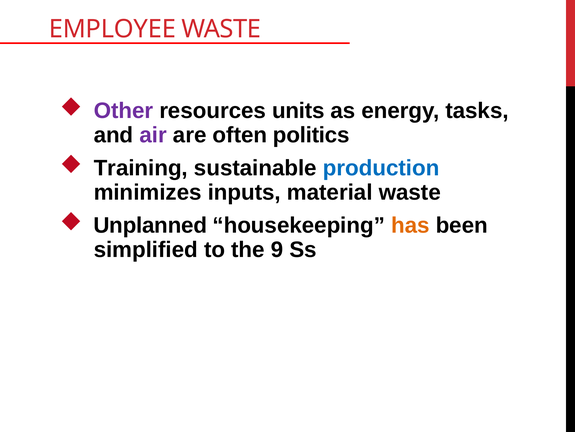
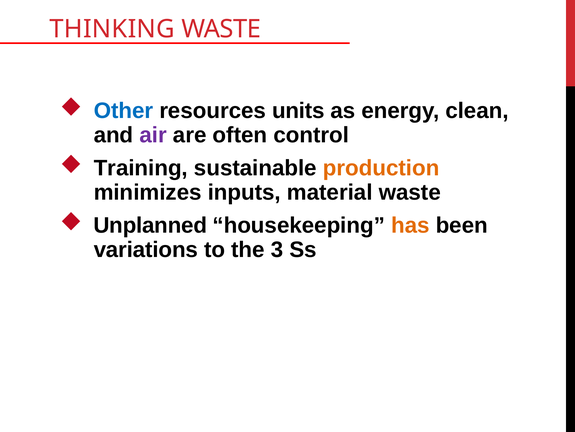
EMPLOYEE: EMPLOYEE -> THINKING (112, 29)
Other colour: purple -> blue (123, 111)
tasks: tasks -> clean (477, 111)
politics: politics -> control (311, 135)
production colour: blue -> orange (381, 168)
simplified: simplified -> variations (146, 249)
9: 9 -> 3 (277, 249)
